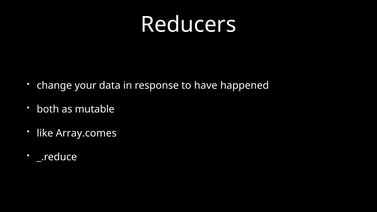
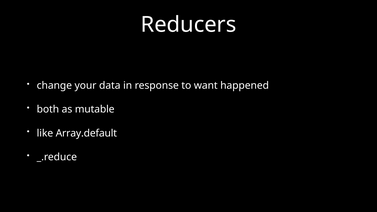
have: have -> want (206, 86)
Array.comes: Array.comes -> Array.default (86, 133)
